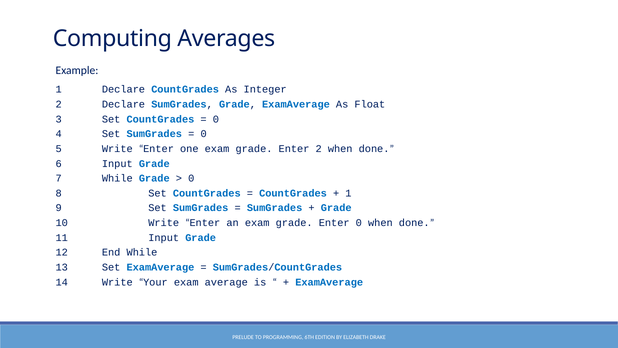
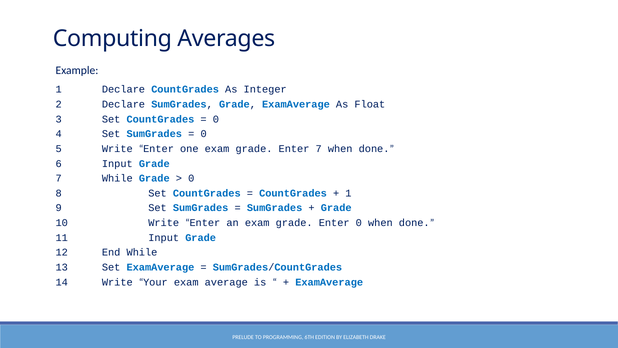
Enter 2: 2 -> 7 (319, 149)
